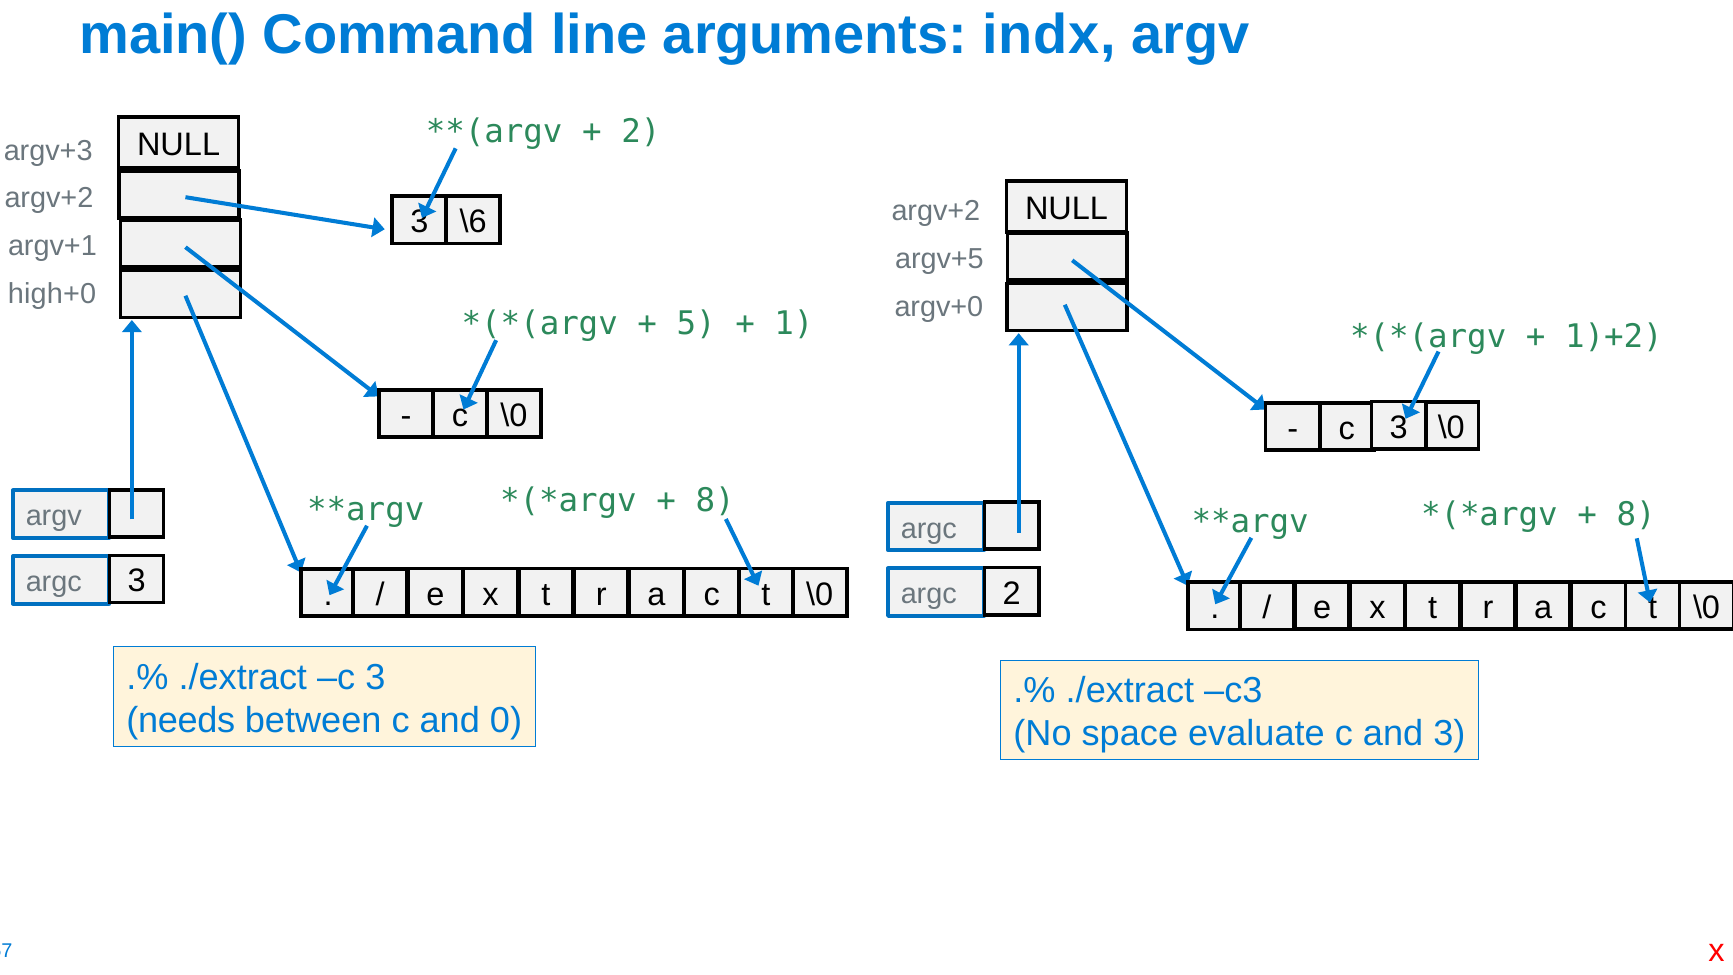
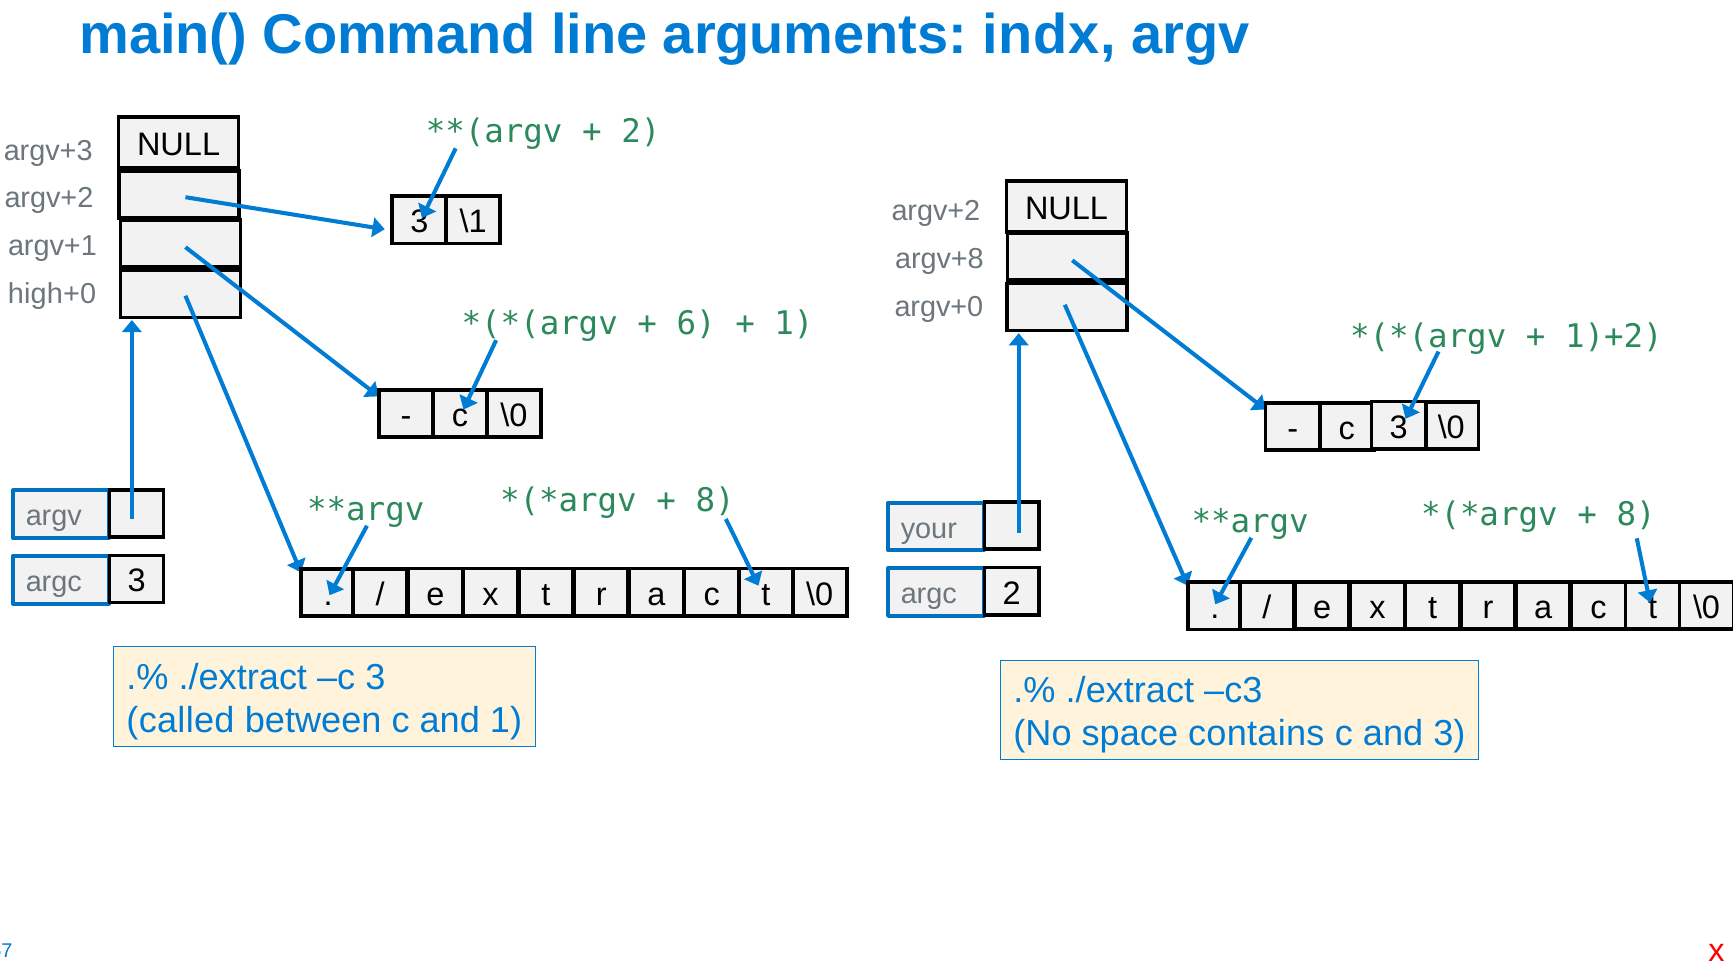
\6: \6 -> \1 (473, 222)
argv+5: argv+5 -> argv+8 (939, 259)
5: 5 -> 6 (696, 324)
argc: argc -> your (929, 528)
needs: needs -> called (180, 721)
and 0: 0 -> 1 (506, 721)
evaluate: evaluate -> contains (1256, 734)
